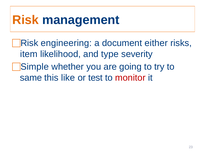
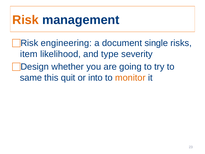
either: either -> single (156, 43)
Simple: Simple -> Design (35, 67)
like: like -> quit (68, 78)
test: test -> into (95, 78)
monitor colour: red -> orange (130, 78)
